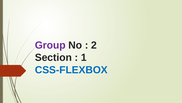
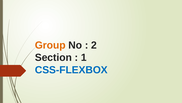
Group colour: purple -> orange (50, 45)
